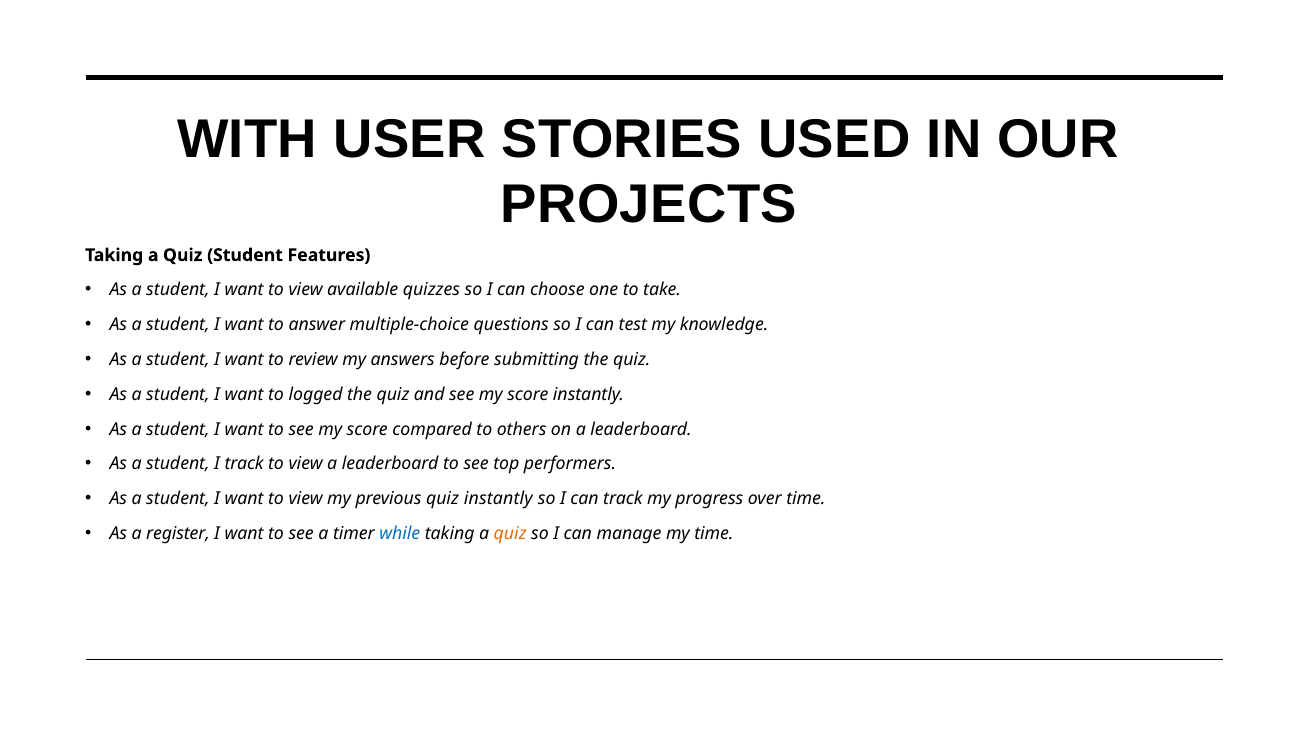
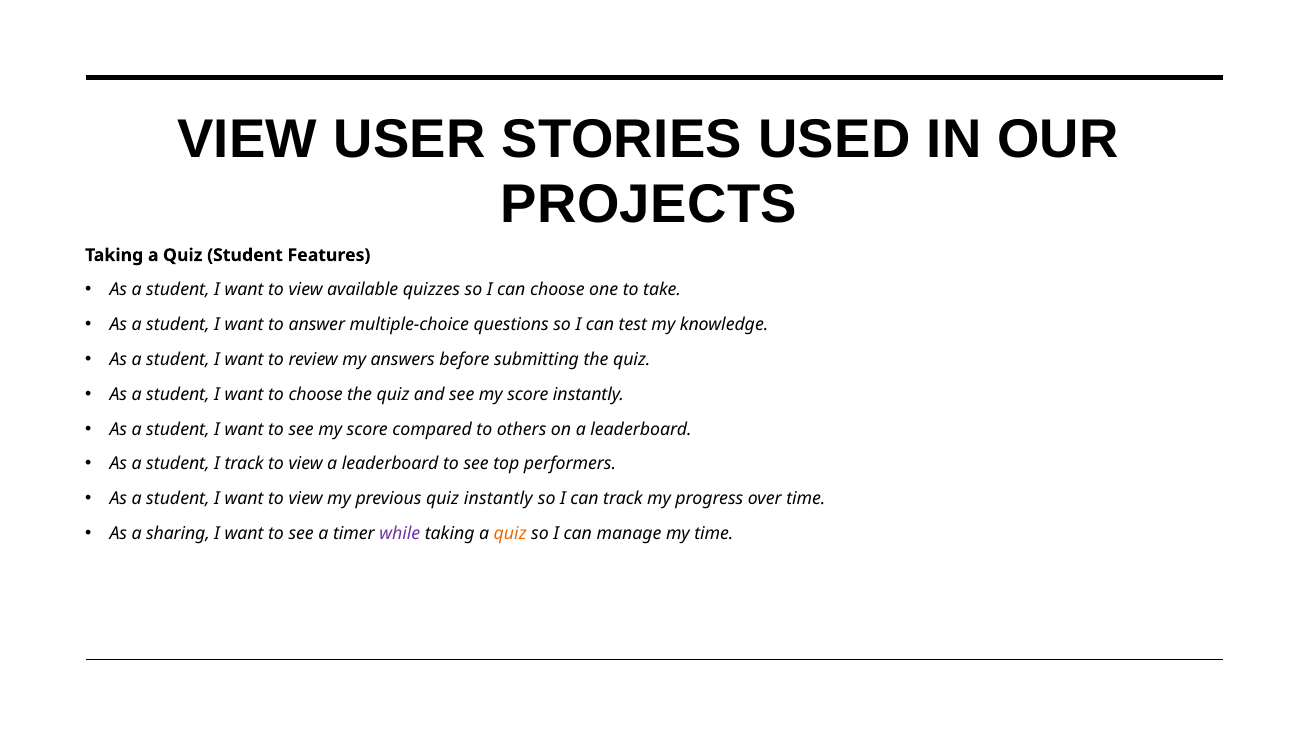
WITH: WITH -> VIEW (247, 140)
to logged: logged -> choose (316, 395)
register: register -> sharing (178, 534)
while colour: blue -> purple (400, 534)
